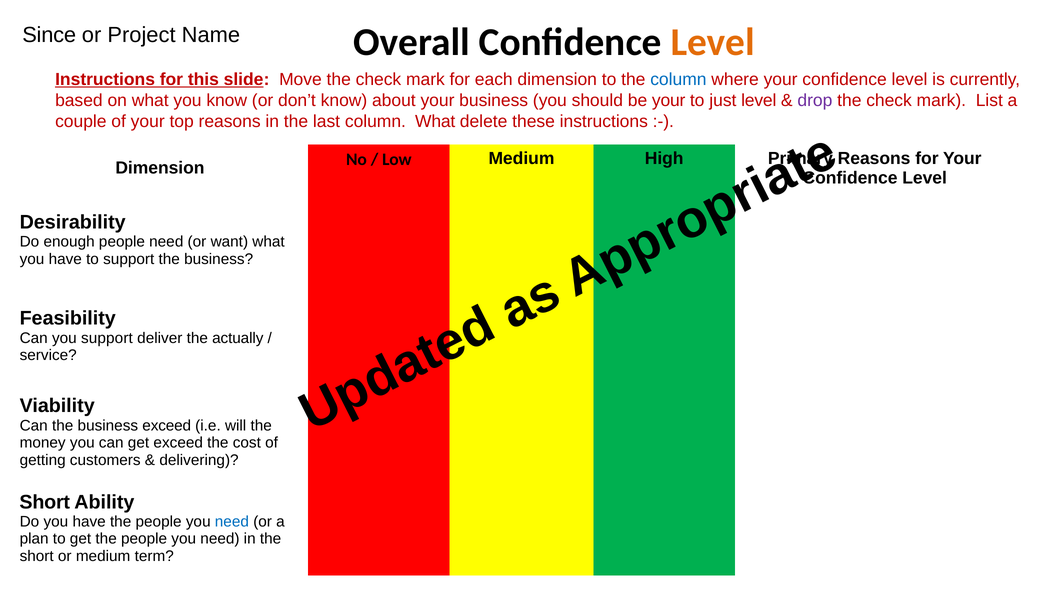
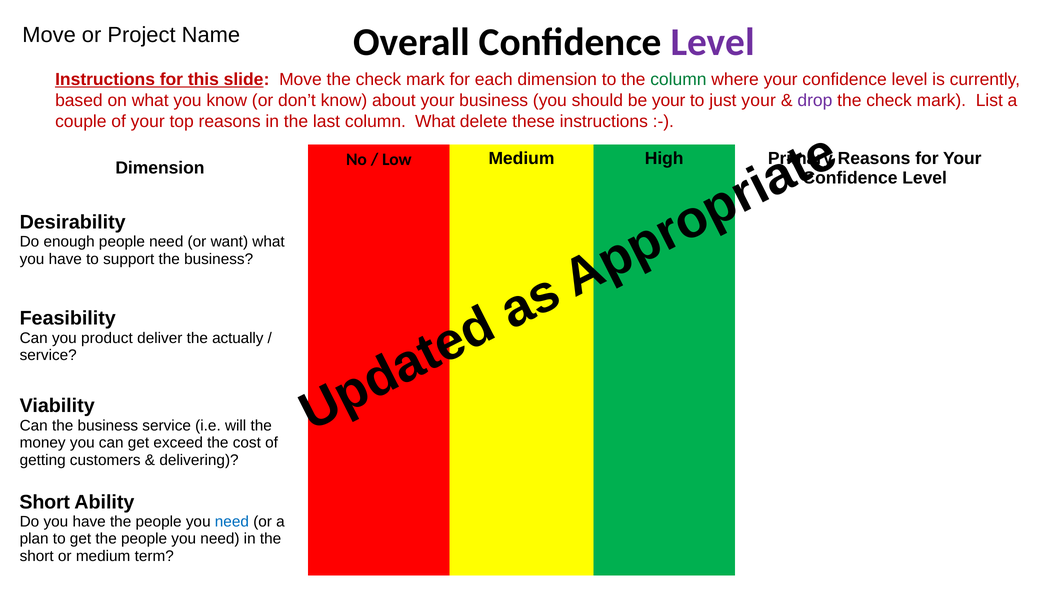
Since: Since -> Move (49, 35)
Level colour: orange -> purple (713, 42)
column colour: blue -> green (678, 79)
just level: level -> your (759, 100)
you support: support -> product (107, 338)
business exceed: exceed -> service (167, 425)
